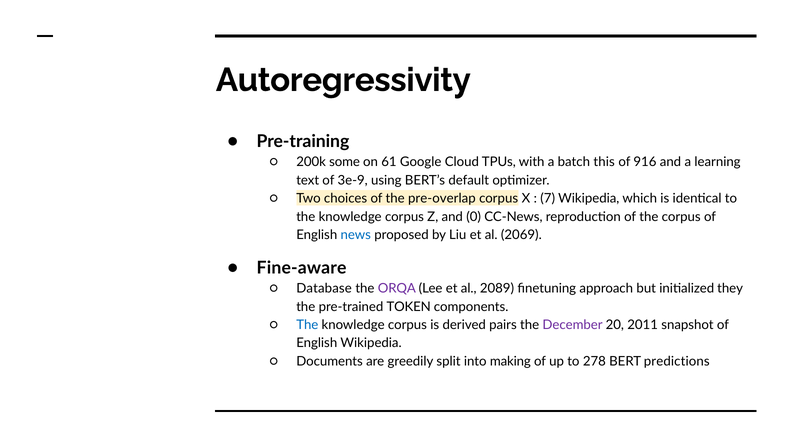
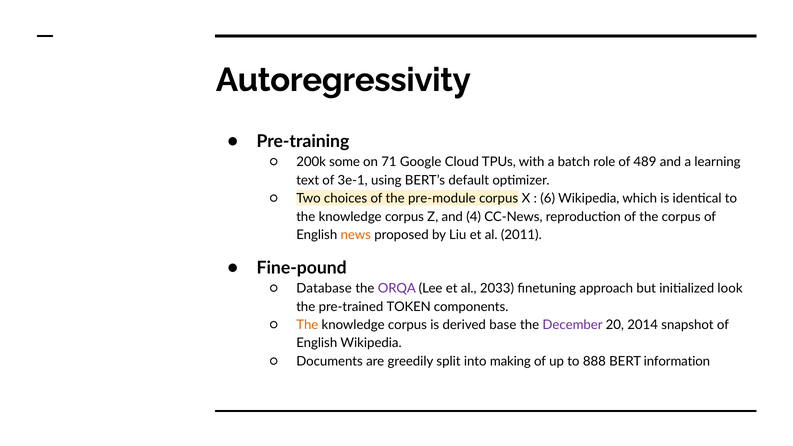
61: 61 -> 71 (389, 162)
this: this -> role (604, 162)
916: 916 -> 489 (645, 162)
3e-9: 3e-9 -> 3e-1 (353, 180)
pre-overlap: pre-overlap -> pre-module (442, 198)
7: 7 -> 6 (548, 198)
0: 0 -> 4 (474, 217)
news colour: blue -> orange (356, 235)
2069: 2069 -> 2011 (521, 235)
Fine-aware: Fine-aware -> Fine-pound (302, 268)
2089: 2089 -> 2033 (497, 288)
they: they -> look (730, 288)
The colour: blue -> orange (307, 325)
pairs: pairs -> base (503, 325)
2011: 2011 -> 2014 (643, 325)
278: 278 -> 888 (594, 361)
predictions: predictions -> information (677, 361)
